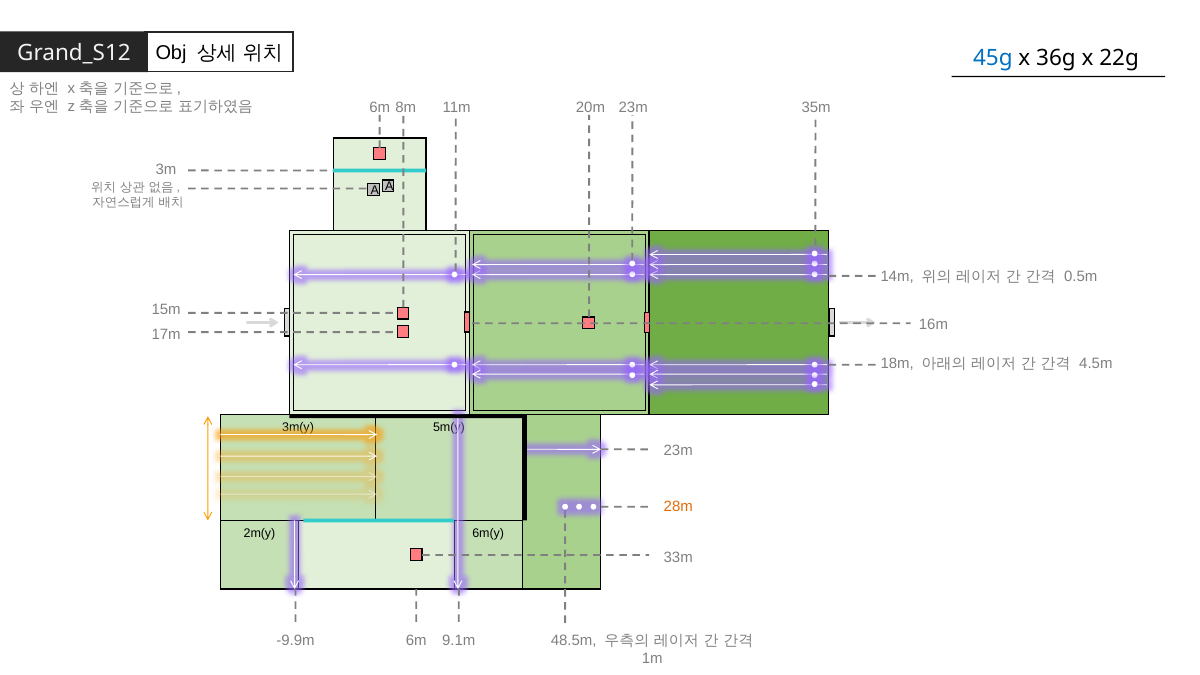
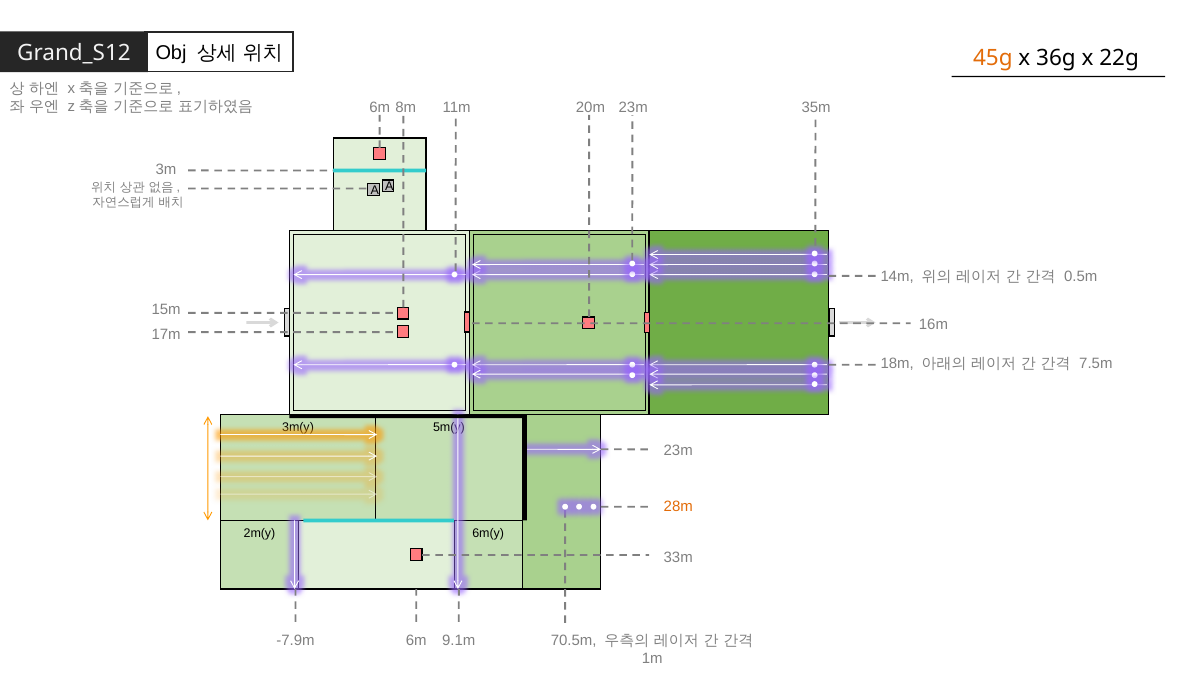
45g colour: blue -> orange (993, 58)
4.5m: 4.5m -> 7.5m (1096, 363)
-9.9m: -9.9m -> -7.9m (295, 641)
48.5m: 48.5m -> 70.5m (574, 641)
